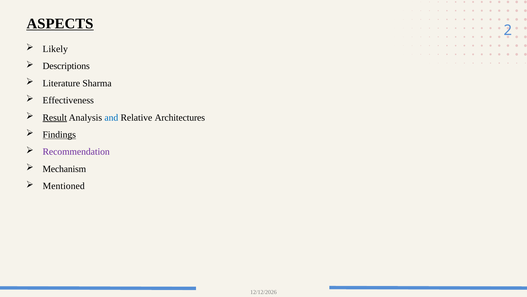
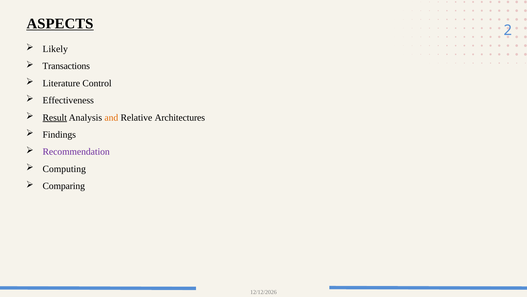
Descriptions: Descriptions -> Transactions (66, 66)
Sharma: Sharma -> Control (97, 83)
and colour: blue -> orange (111, 117)
Findings underline: present -> none (59, 134)
Mechanism: Mechanism -> Computing (64, 169)
Mentioned: Mentioned -> Comparing (64, 186)
